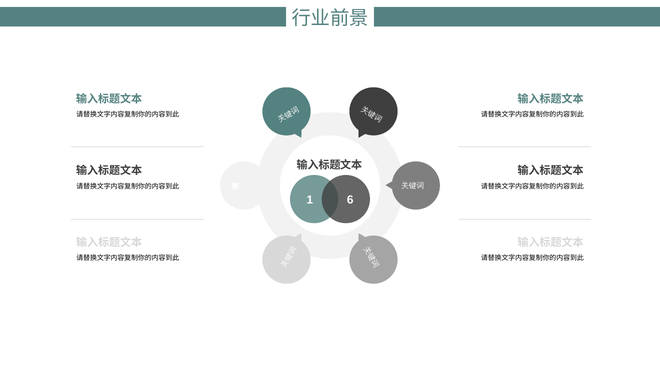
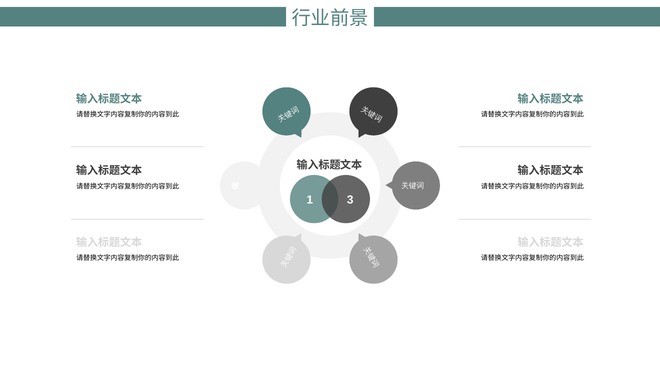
6: 6 -> 3 (350, 200)
